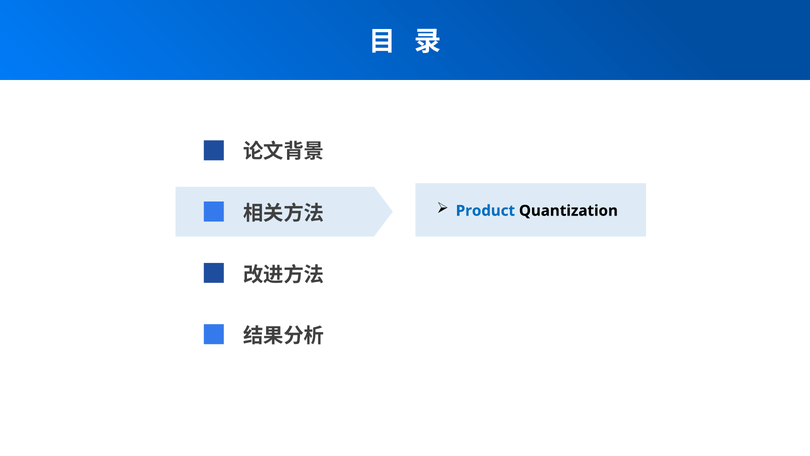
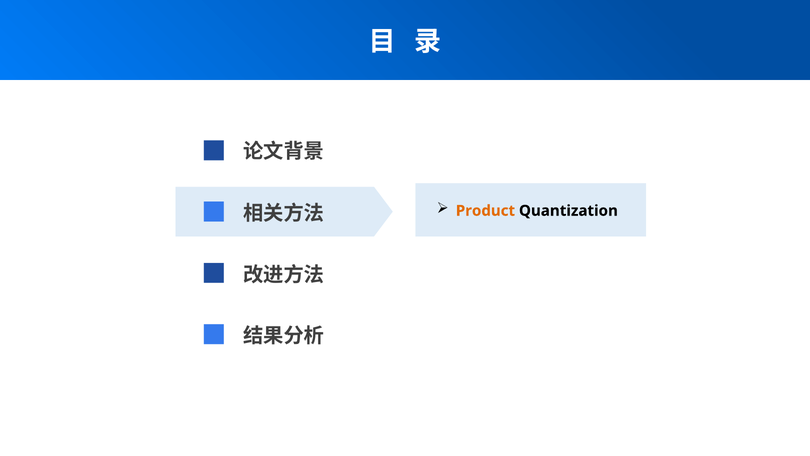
Product colour: blue -> orange (485, 211)
